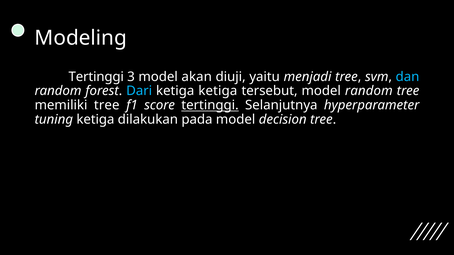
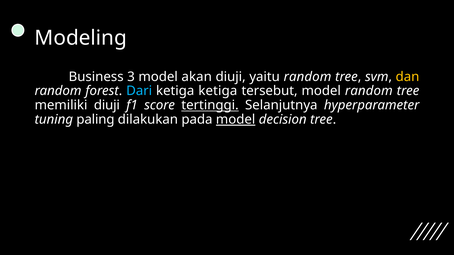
Tertinggi: Tertinggi -> Business (96, 77)
yaitu menjadi: menjadi -> random (308, 77)
dan colour: light blue -> yellow (408, 77)
memiliki tree: tree -> diuji (107, 105)
tuning ketiga: ketiga -> paling (95, 120)
model underline: none -> present (236, 120)
